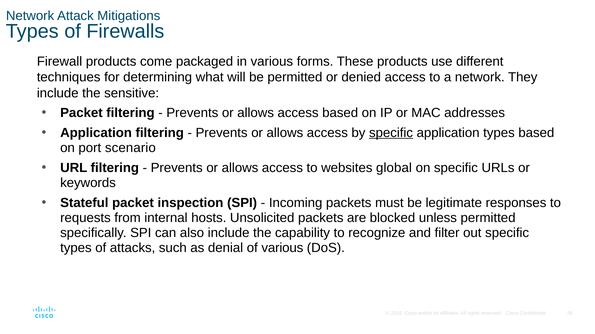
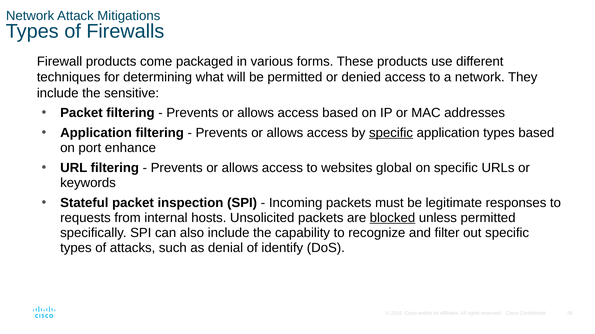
scenario: scenario -> enhance (130, 148)
blocked underline: none -> present (392, 218)
of various: various -> identify (282, 248)
